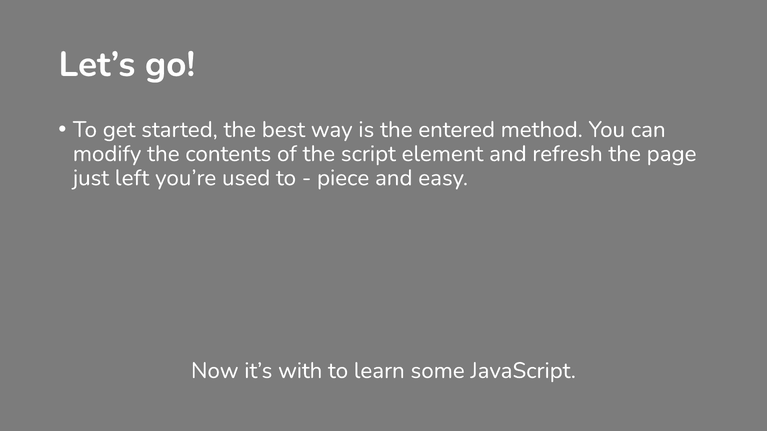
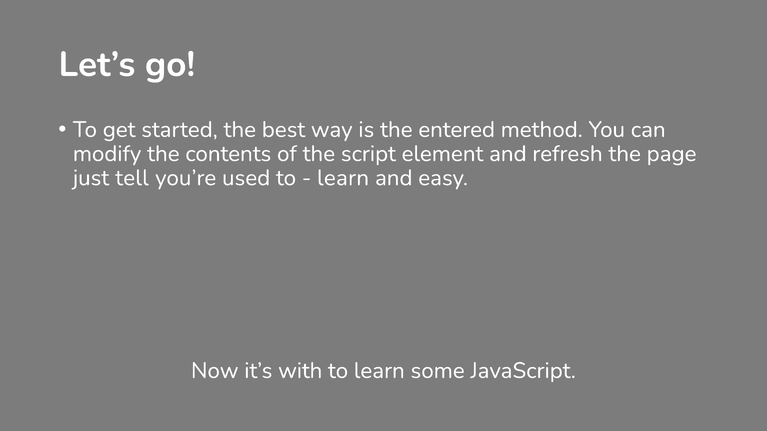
left: left -> tell (132, 178)
piece: piece -> learn (343, 178)
